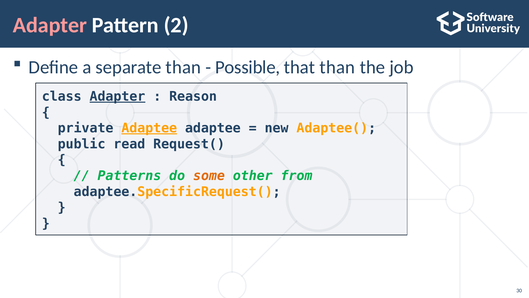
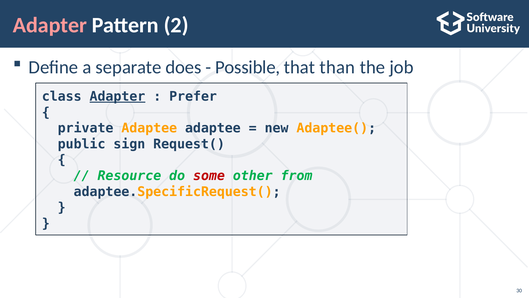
separate than: than -> does (183, 67)
Reason: Reason -> Prefer (193, 96)
Adaptee underline: present -> none (149, 128)
read: read -> sign (129, 144)
Patterns: Patterns -> Resource (129, 176)
some colour: orange -> red (209, 176)
